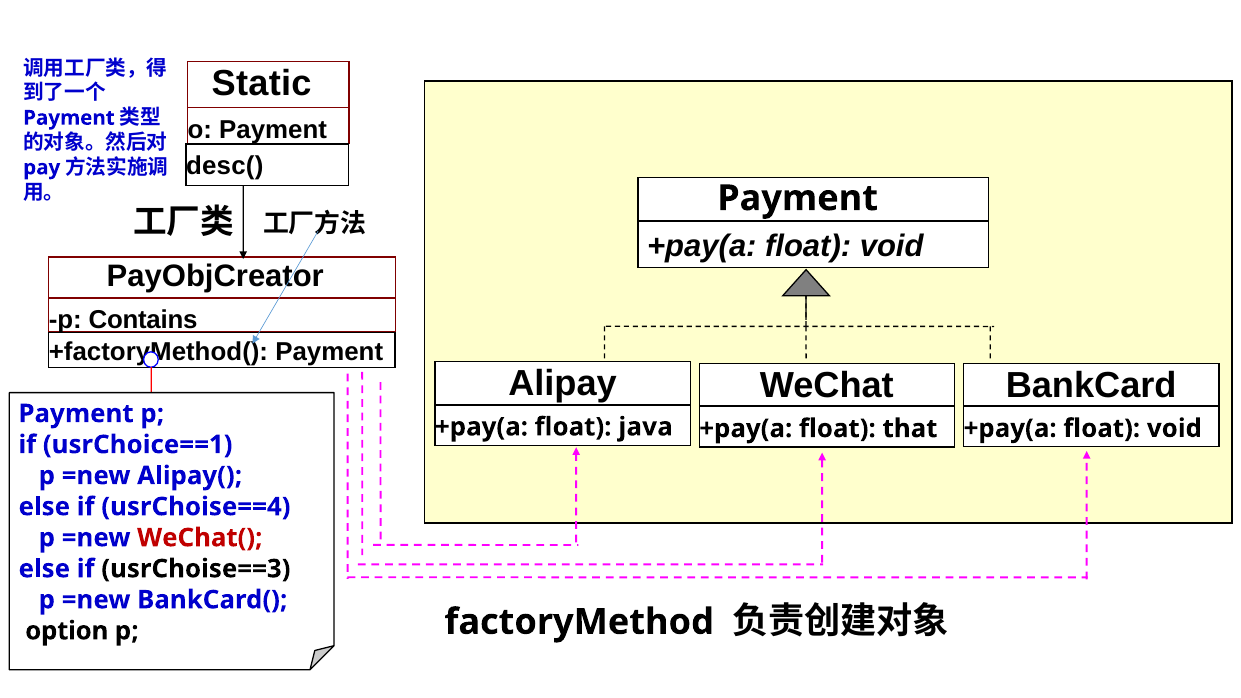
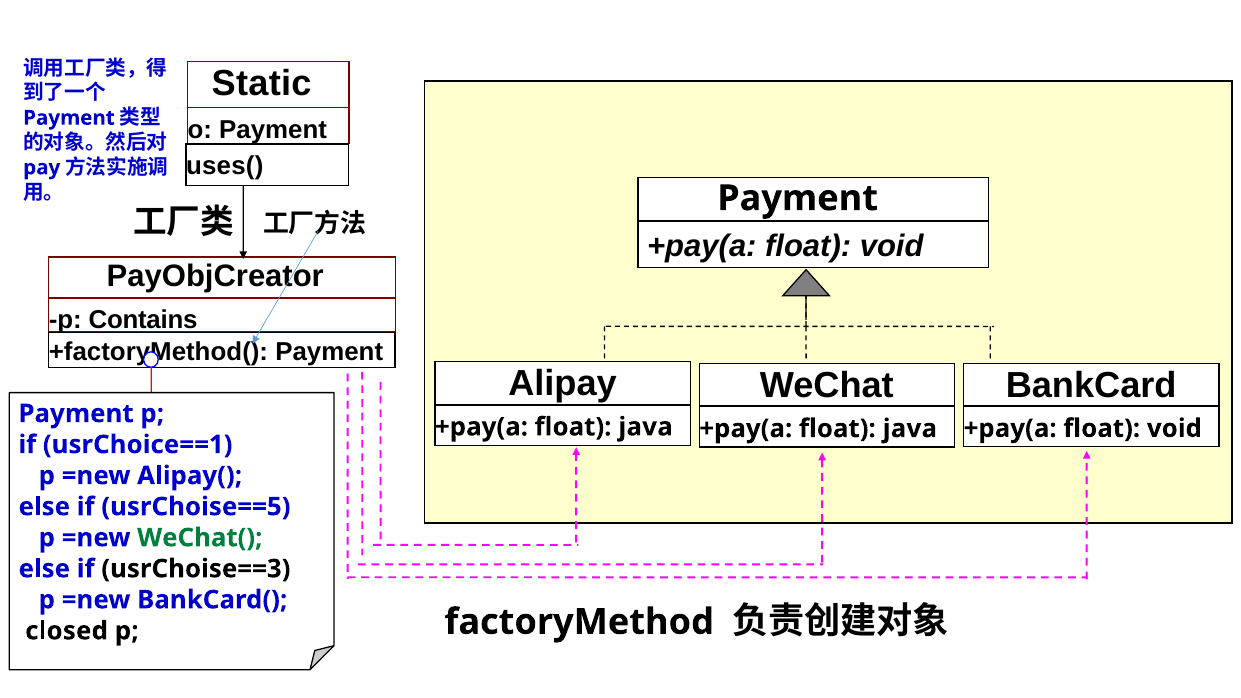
desc(: desc( -> uses( (225, 166)
that: that -> java (910, 429)
usrChoise==4: usrChoise==4 -> usrChoise==5 (196, 507)
WeChat( colour: red -> green (200, 538)
option: option -> closed (67, 631)
